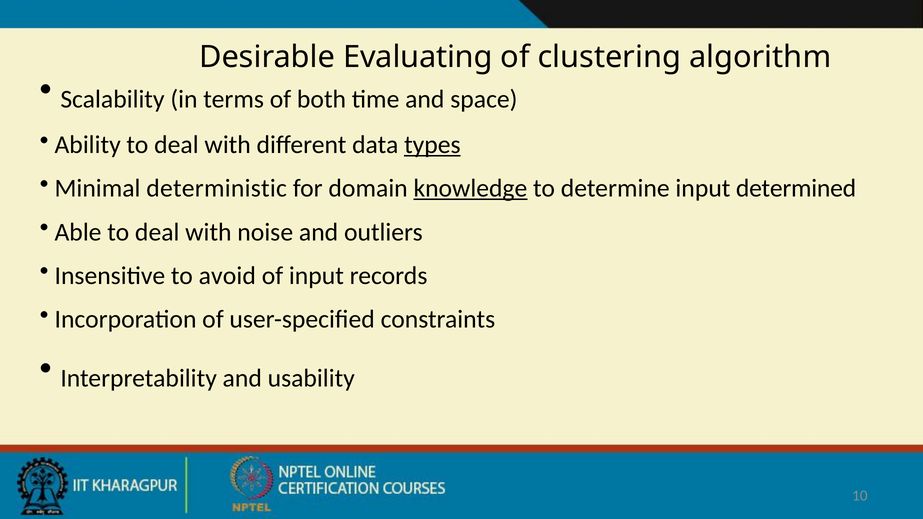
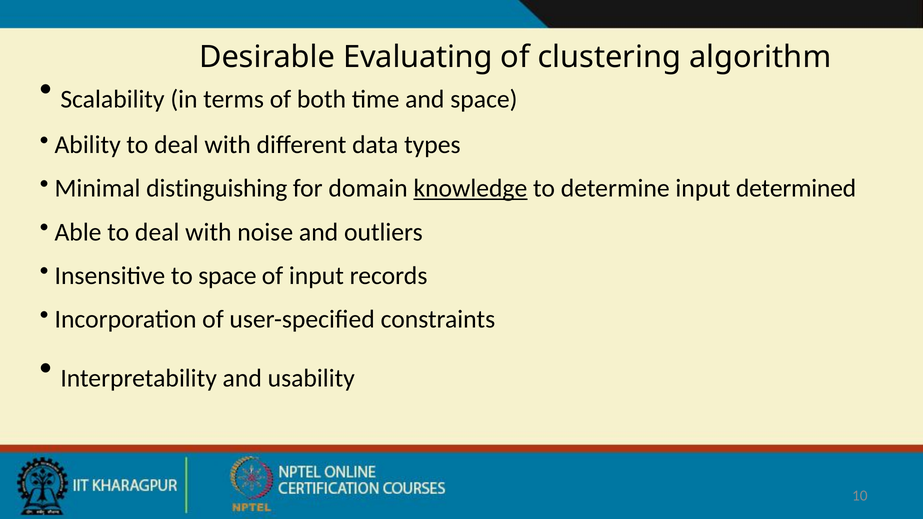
types underline: present -> none (432, 145)
deterministic: deterministic -> distinguishing (217, 189)
to avoid: avoid -> space (227, 276)
